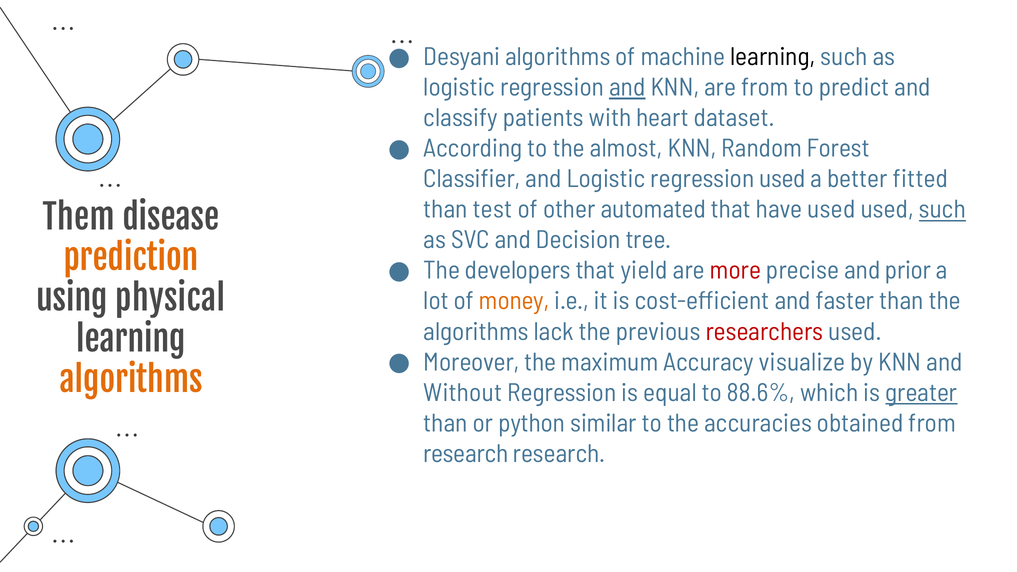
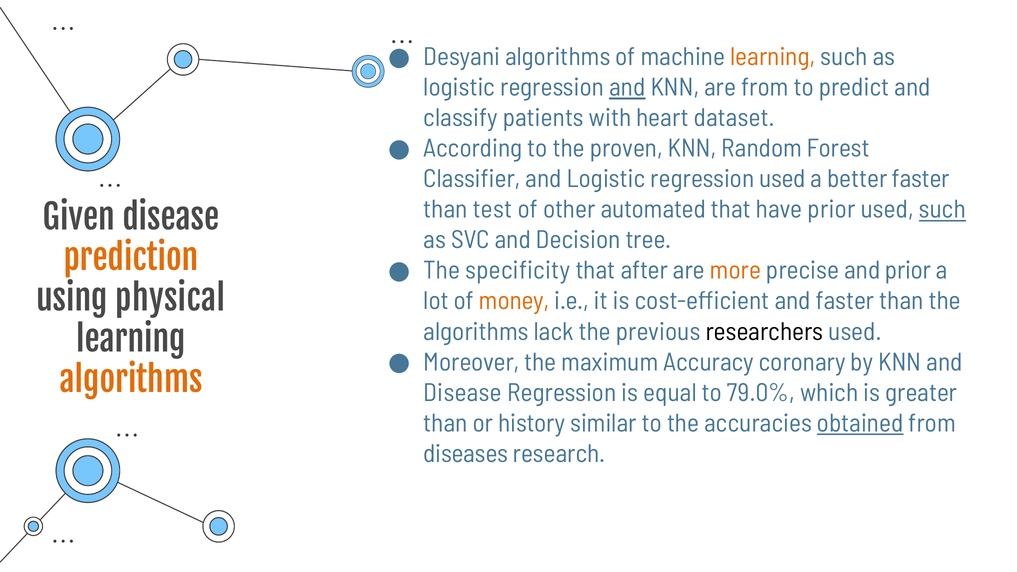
learning colour: black -> orange (773, 57)
almost: almost -> proven (626, 149)
better fitted: fitted -> faster (921, 179)
have used: used -> prior (831, 210)
Them: Them -> Given (79, 218)
developers: developers -> specificity (518, 271)
yield: yield -> after (644, 271)
more colour: red -> orange (735, 271)
researchers colour: red -> black (764, 332)
visualize: visualize -> coronary (802, 362)
Without: Without -> Disease (463, 393)
88.6%: 88.6% -> 79.0% (761, 393)
greater underline: present -> none (921, 393)
python: python -> history (532, 423)
obtained underline: none -> present (860, 423)
research: research -> diseases (466, 454)
